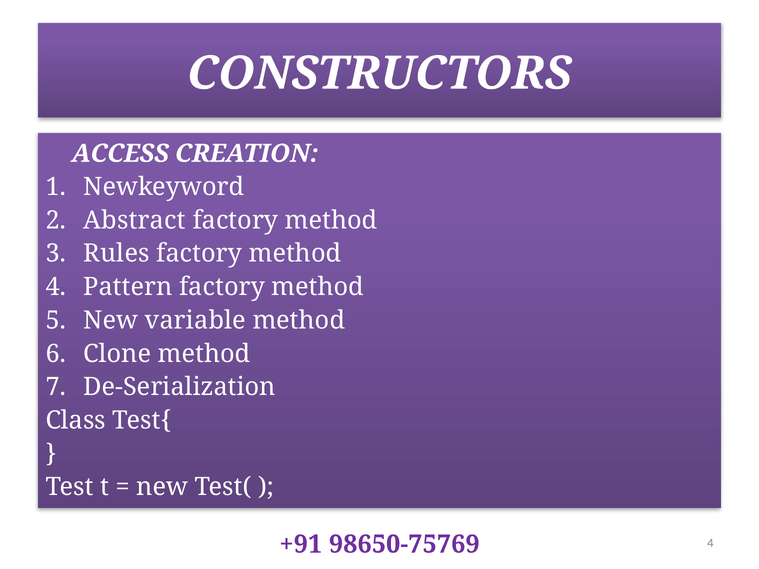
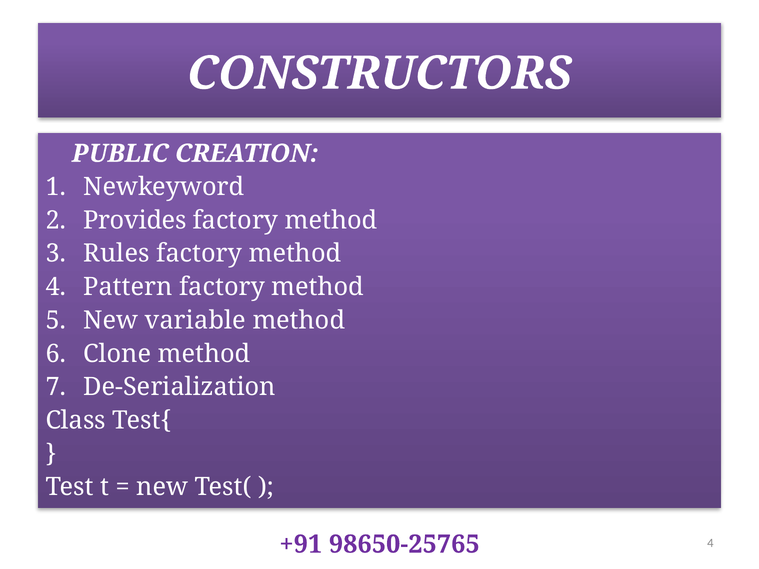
ACCESS: ACCESS -> PUBLIC (120, 154)
Abstract: Abstract -> Provides (135, 220)
98650-75769: 98650-75769 -> 98650-25765 (404, 545)
